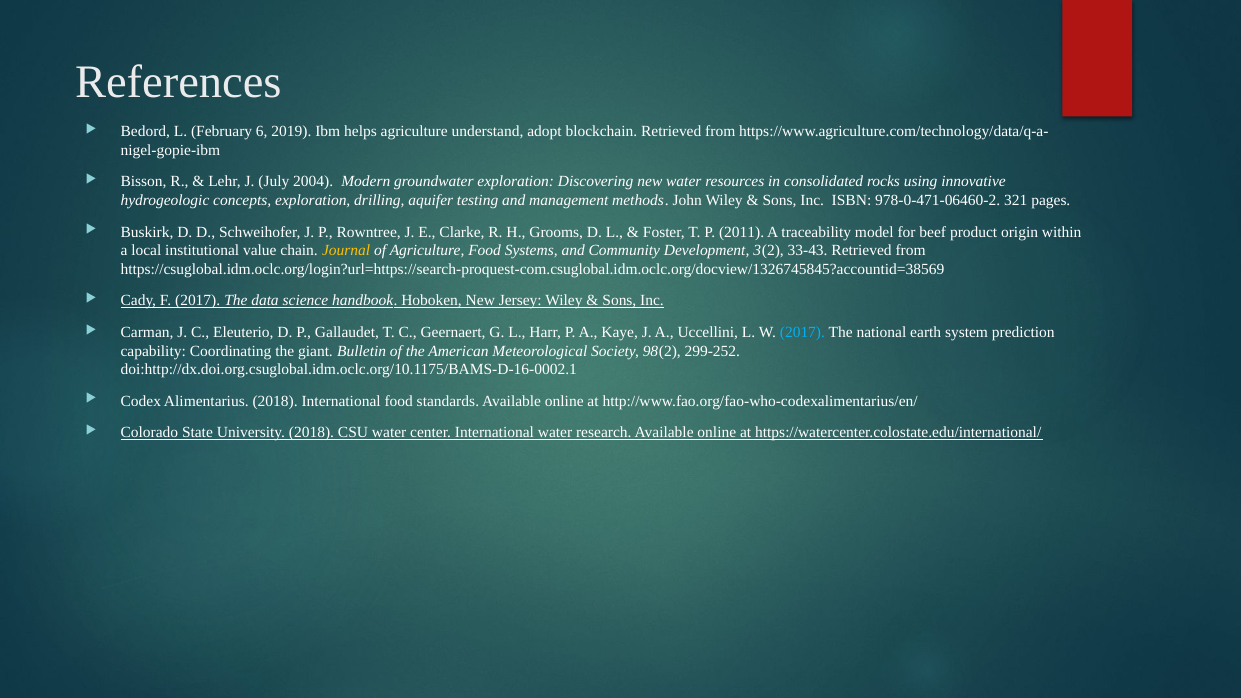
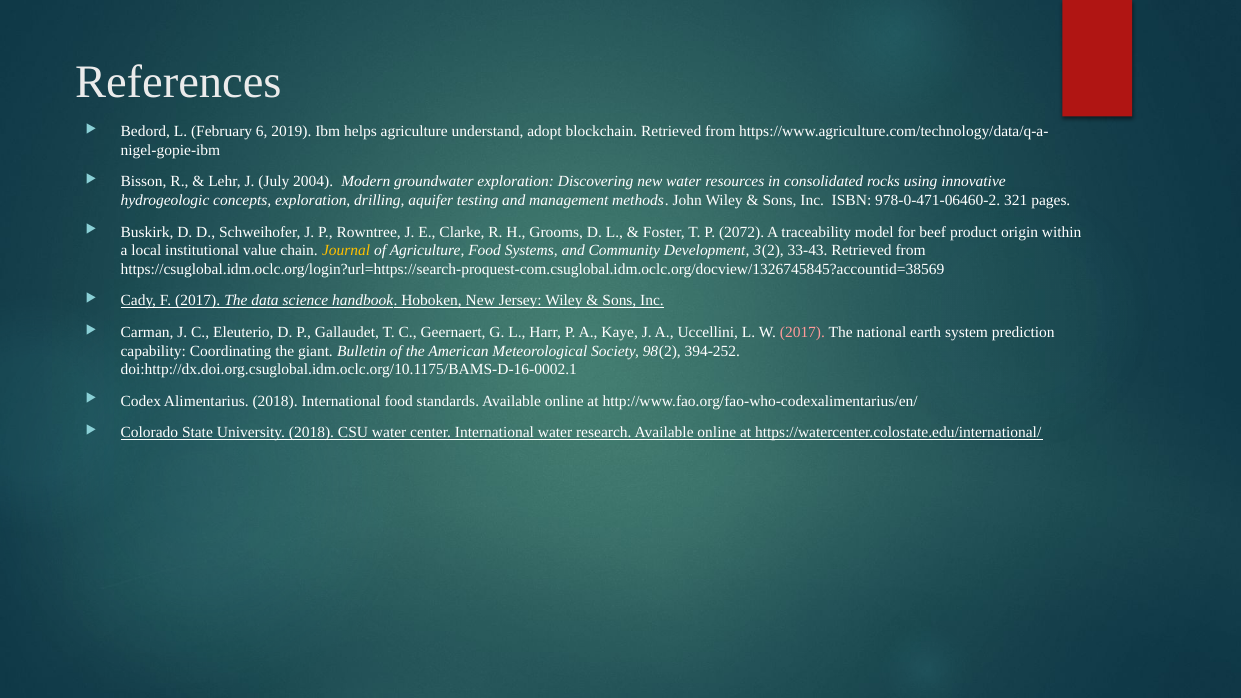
2011: 2011 -> 2072 (742, 232)
2017 colour: light blue -> pink (802, 332)
299-252: 299-252 -> 394-252 (712, 351)
